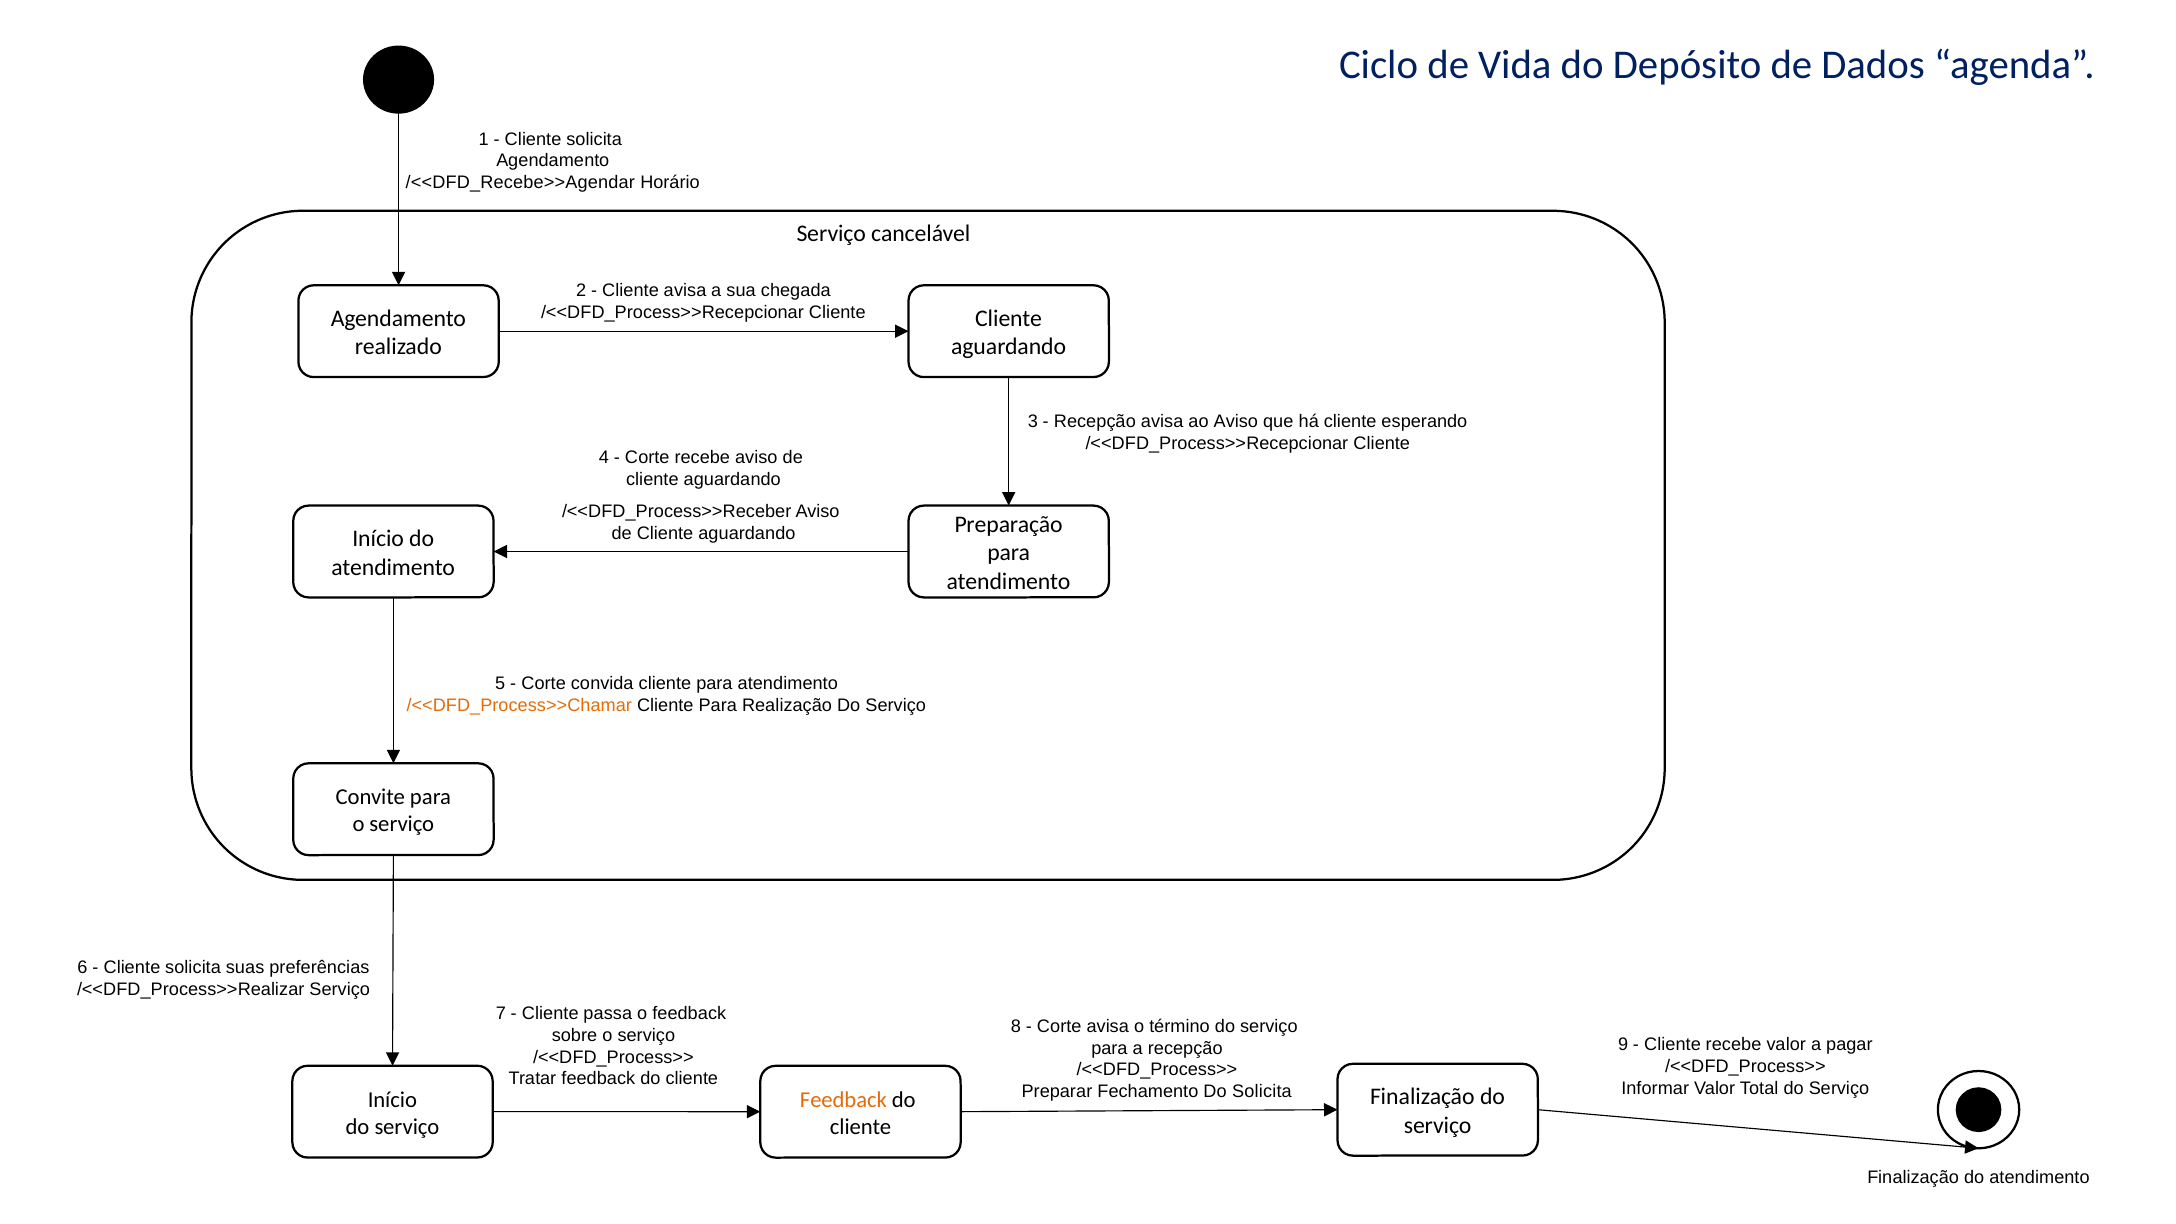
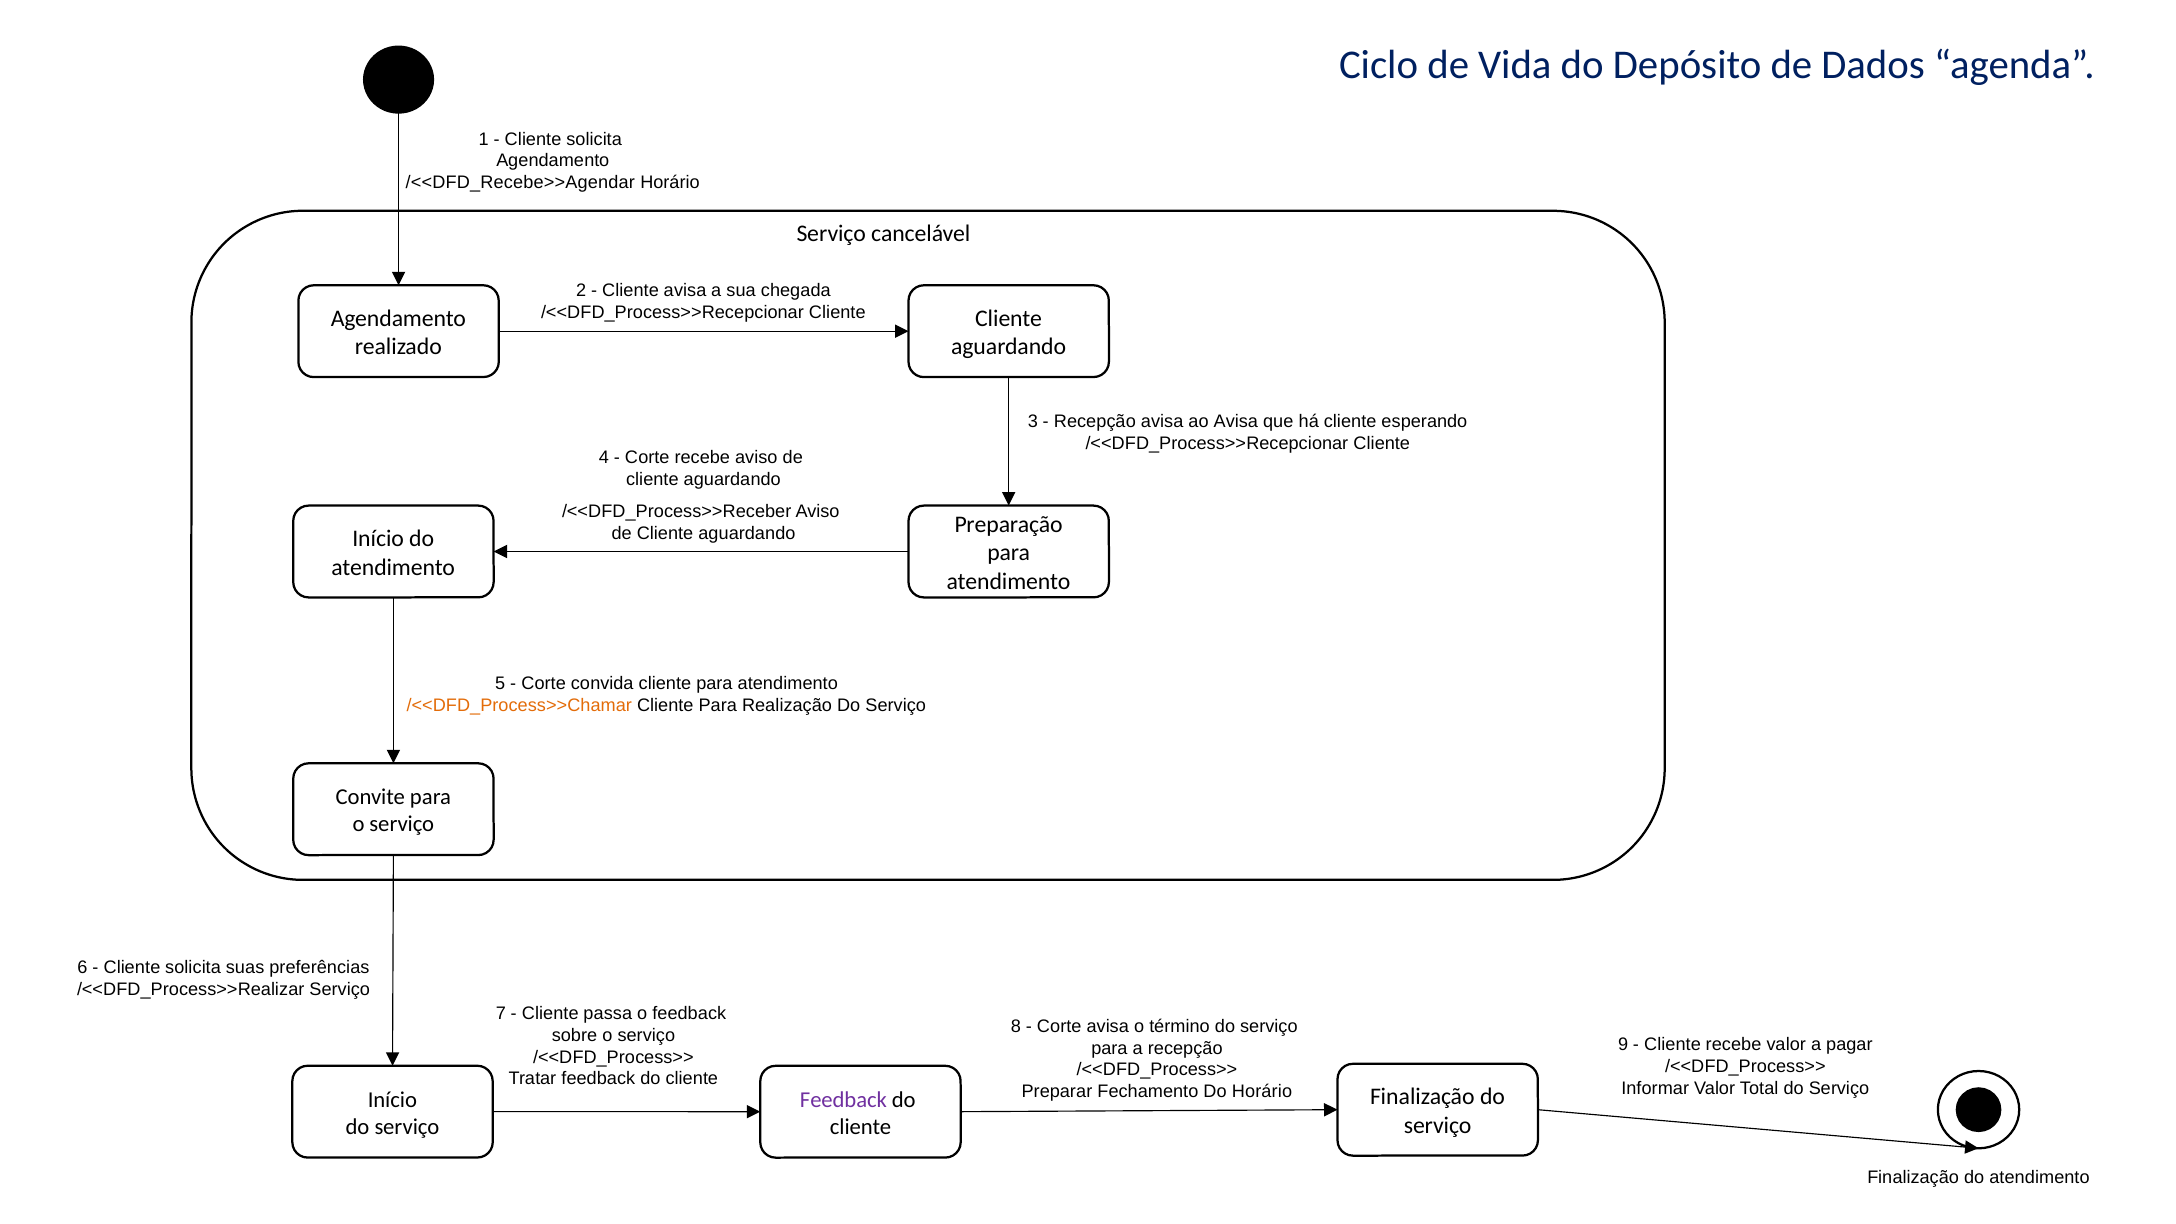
ao Aviso: Aviso -> Avisa (1236, 422)
Do Solicita: Solicita -> Horário (1262, 1092)
Feedback colour: orange -> purple (843, 1100)
